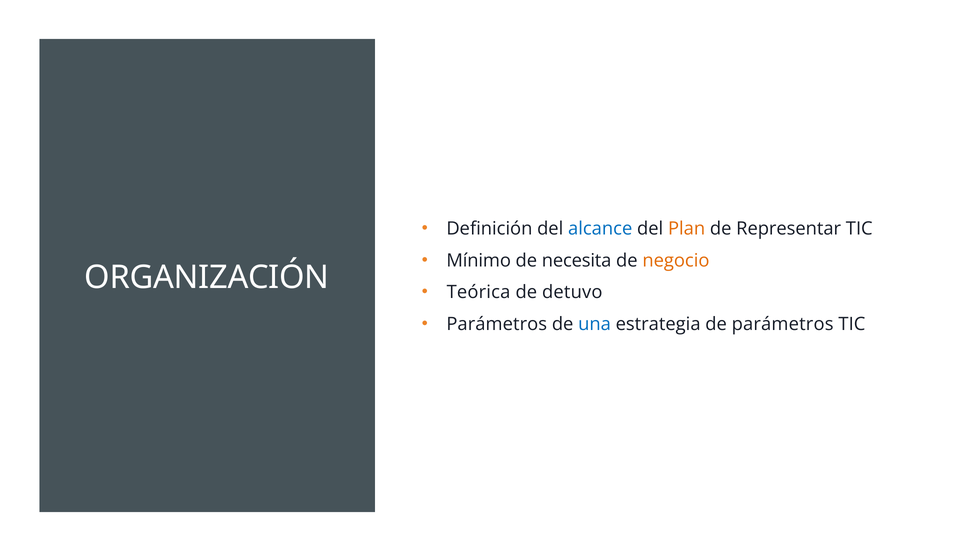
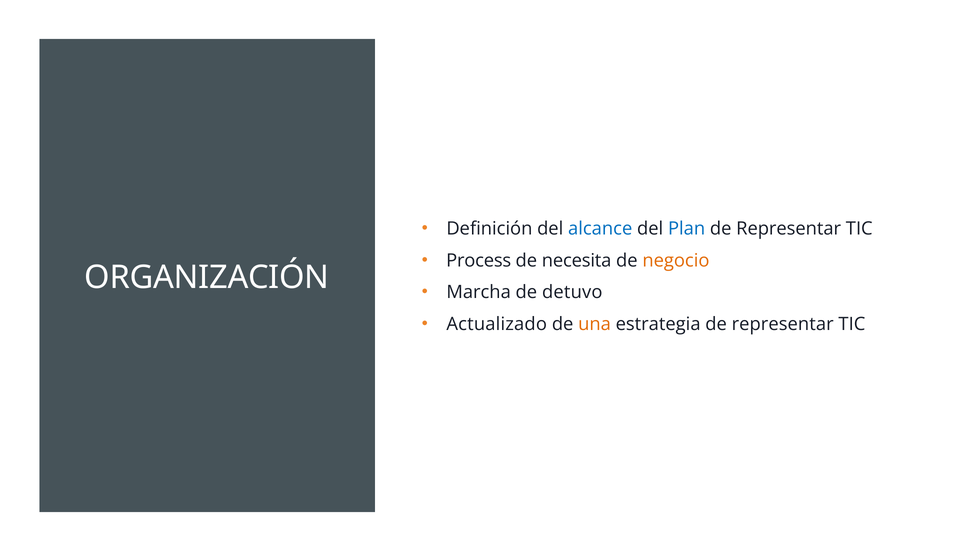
Plan colour: orange -> blue (687, 229)
Mínimo: Mínimo -> Process (479, 261)
Teórica: Teórica -> Marcha (479, 293)
Parámetros: Parámetros -> Actualizado (497, 324)
una colour: blue -> orange (595, 324)
estrategia de parámetros: parámetros -> representar (783, 324)
